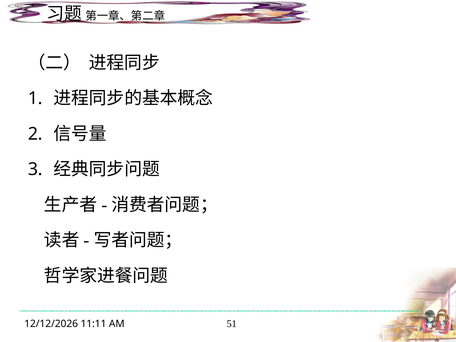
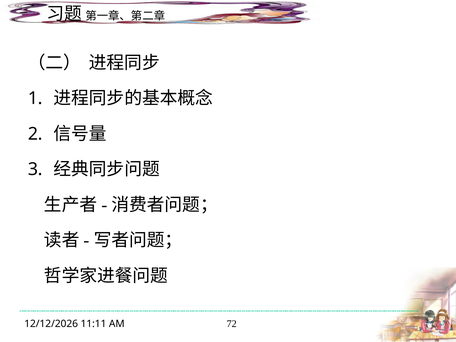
51: 51 -> 72 (232, 324)
